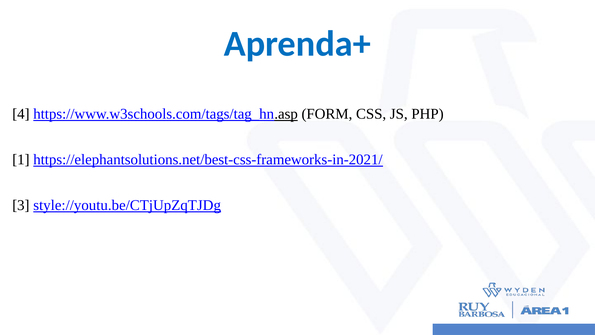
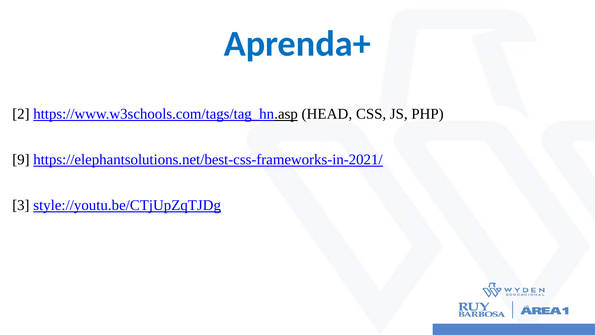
4: 4 -> 2 (21, 114)
FORM: FORM -> HEAD (327, 114)
1: 1 -> 9 (21, 159)
